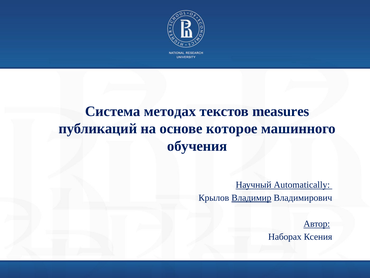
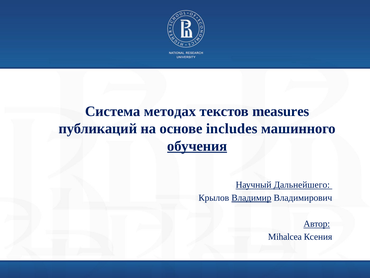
которое: которое -> includes (232, 128)
обучения underline: none -> present (197, 146)
Automatically: Automatically -> Дальнейшего (302, 185)
Наборах: Наборах -> Mihalcea (285, 236)
